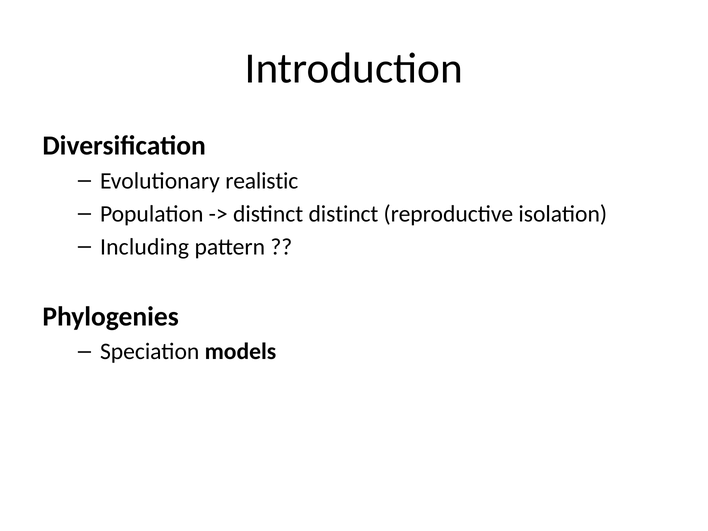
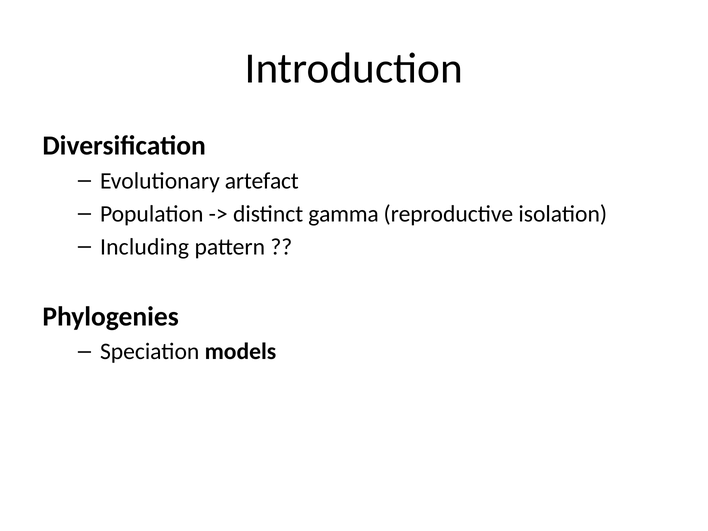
realistic: realistic -> artefact (262, 181)
distinct distinct: distinct -> gamma (344, 214)
